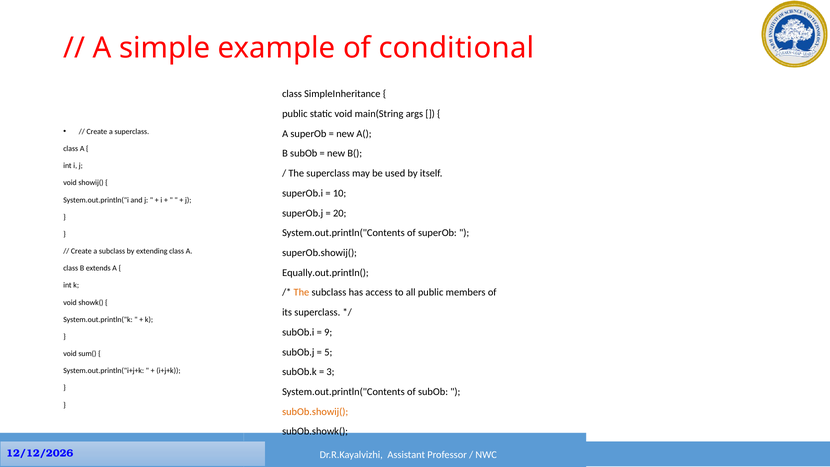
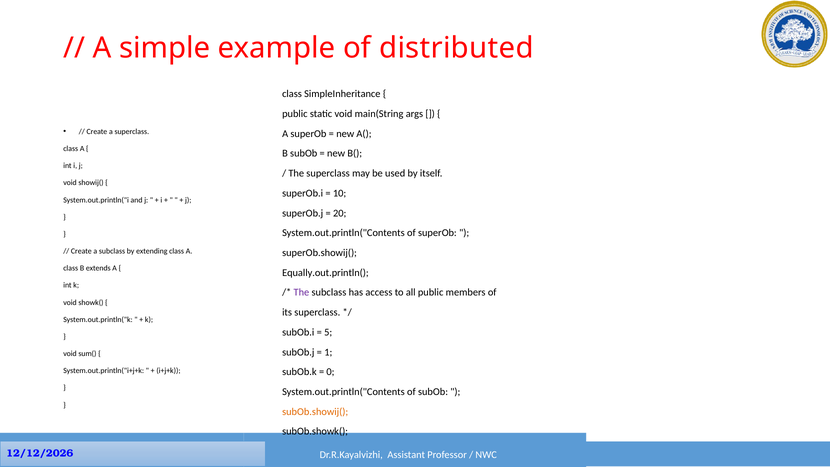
conditional: conditional -> distributed (456, 48)
The colour: orange -> purple (301, 292)
9: 9 -> 5 (328, 332)
5: 5 -> 1 (328, 352)
3: 3 -> 0 (330, 372)
